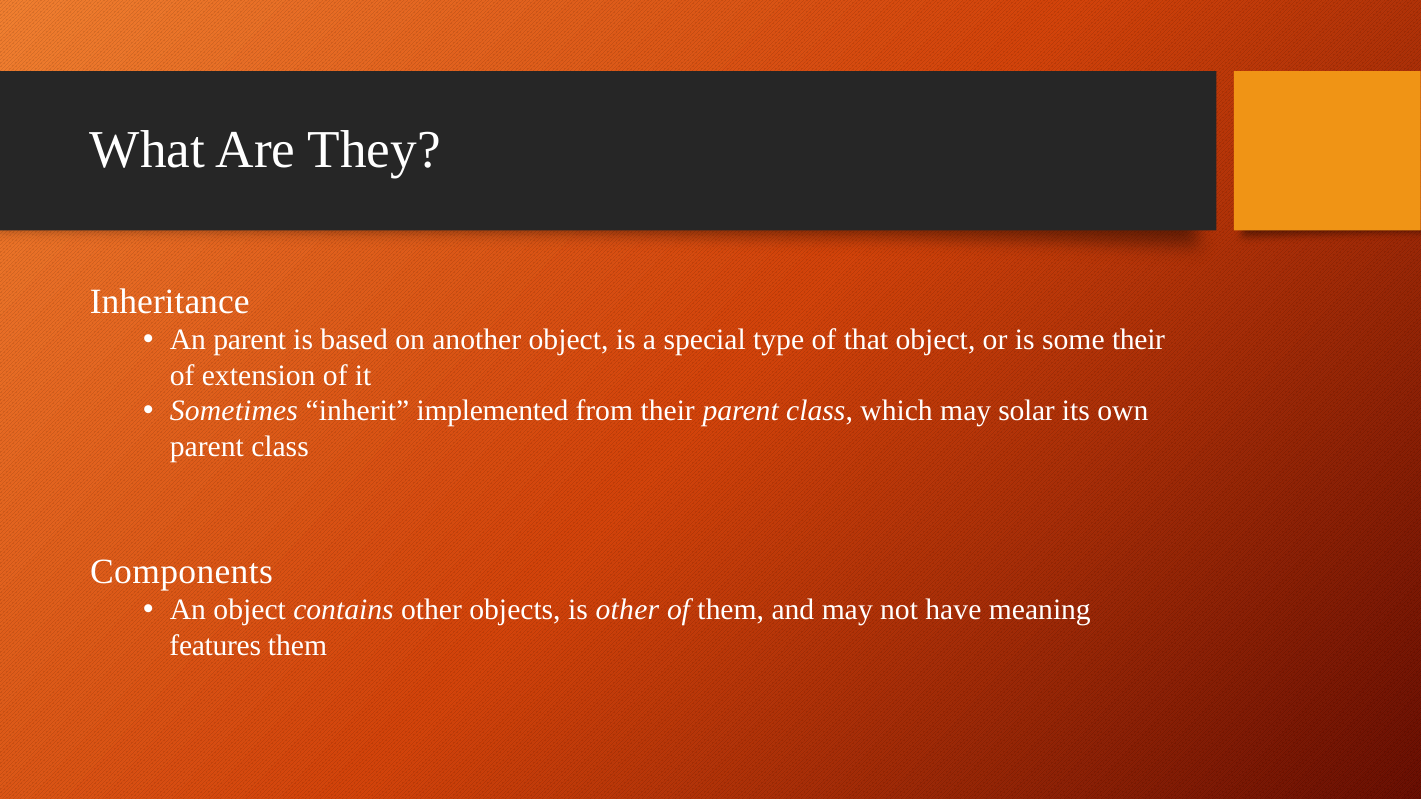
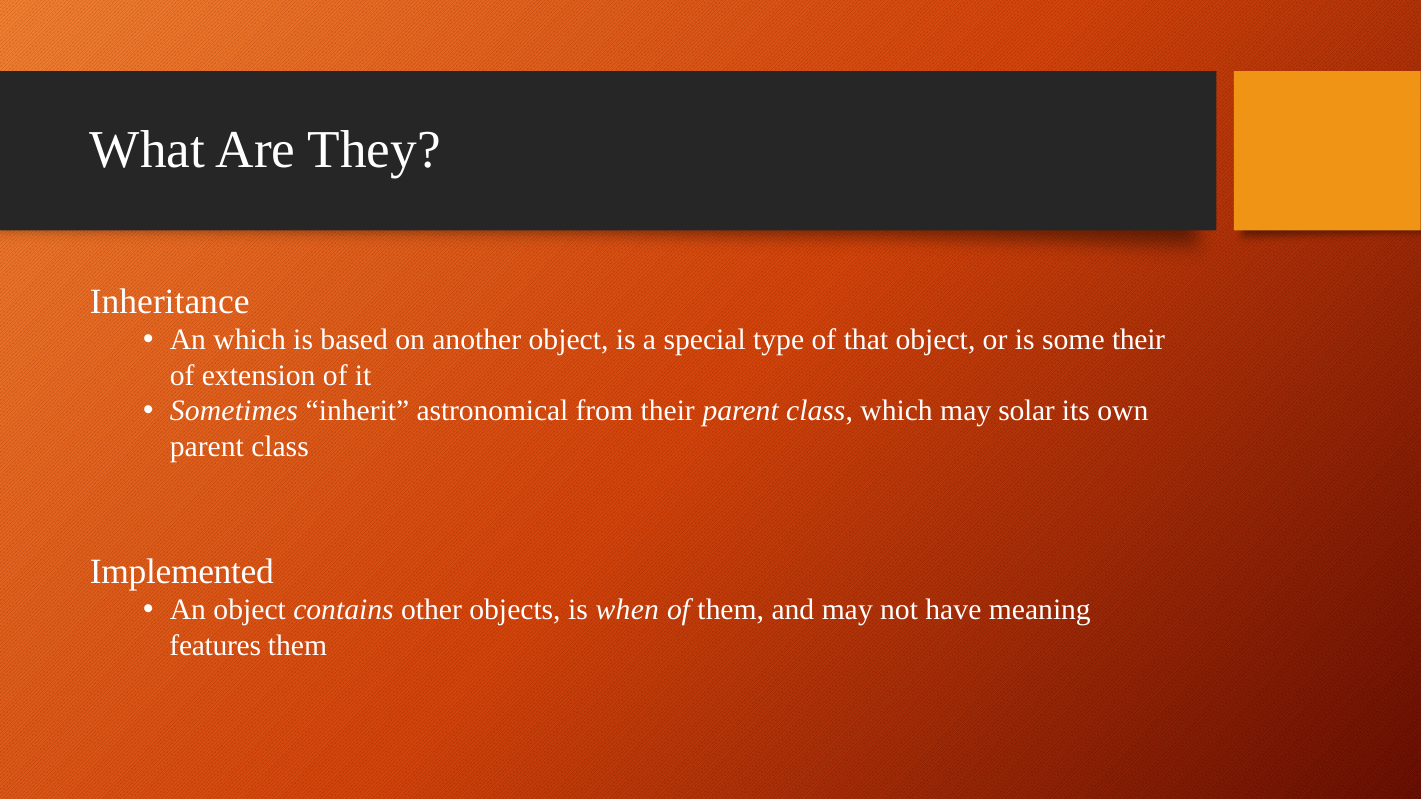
An parent: parent -> which (250, 340)
implemented: implemented -> astronomical (492, 411)
Components: Components -> Implemented (182, 572)
is other: other -> when (627, 610)
